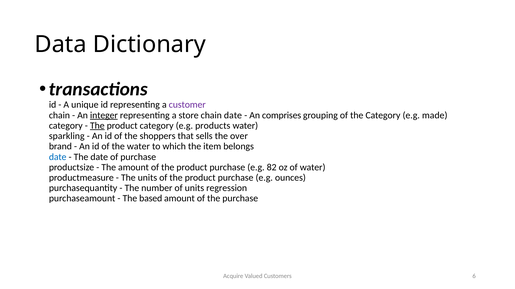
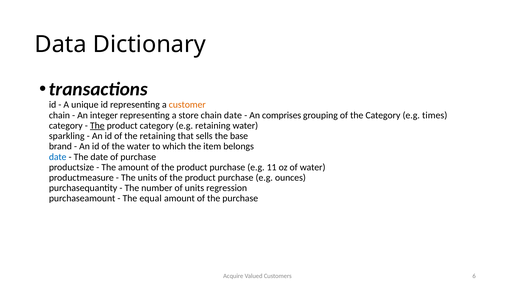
customer colour: purple -> orange (187, 105)
integer underline: present -> none (104, 116)
made: made -> times (435, 116)
e.g products: products -> retaining (213, 126)
the shoppers: shoppers -> retaining (158, 136)
over: over -> base (239, 136)
82: 82 -> 11 (272, 168)
based: based -> equal (151, 199)
